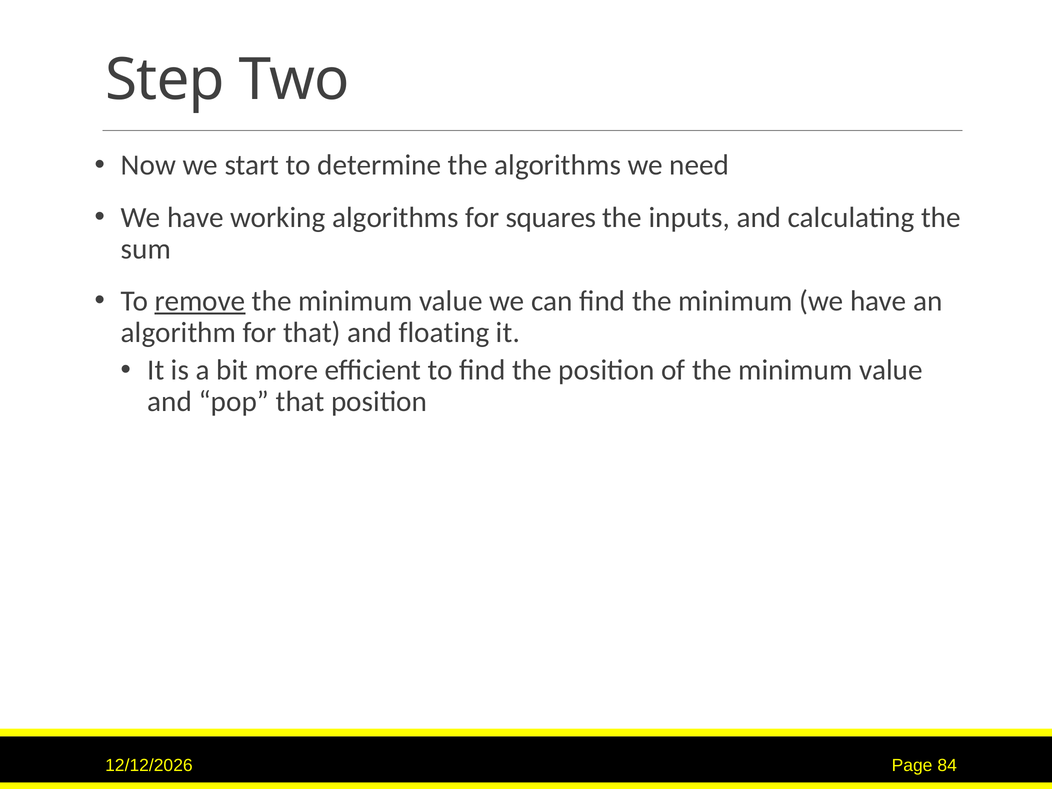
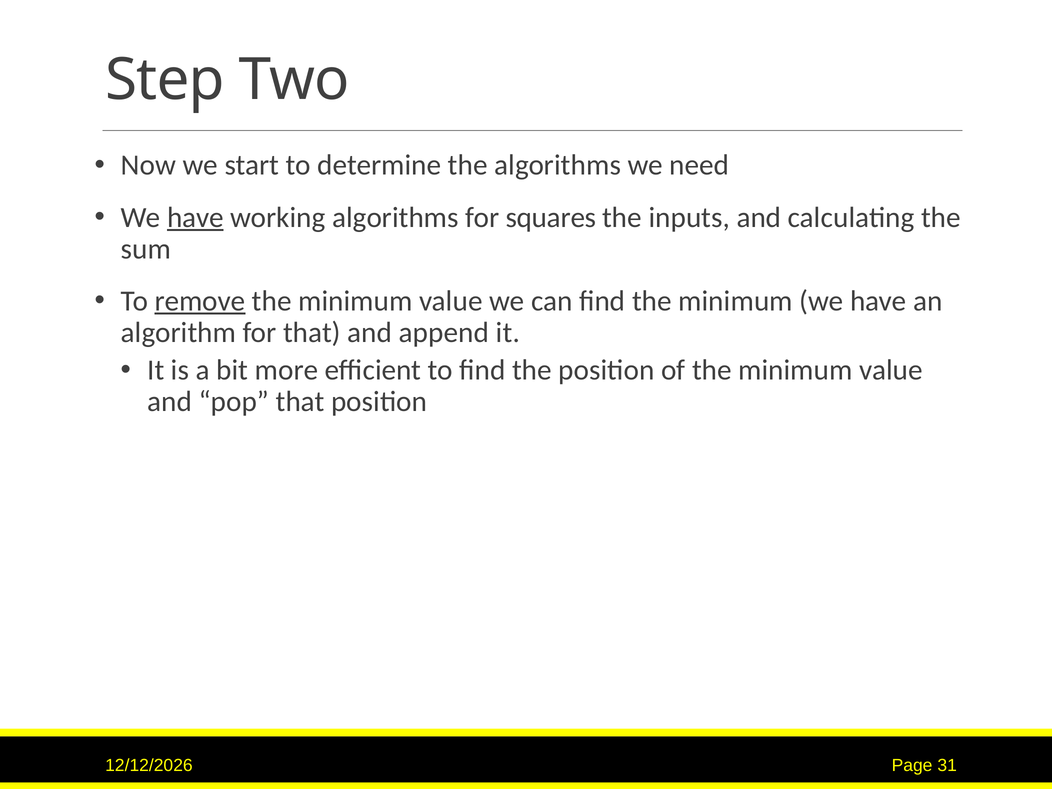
have underline: none -> present (195, 217)
floating: floating -> append (444, 333)
84: 84 -> 31 (947, 765)
